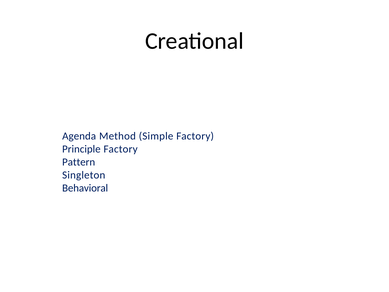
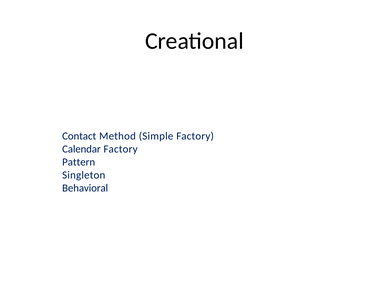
Agenda: Agenda -> Contact (79, 136)
Principle: Principle -> Calendar (81, 149)
